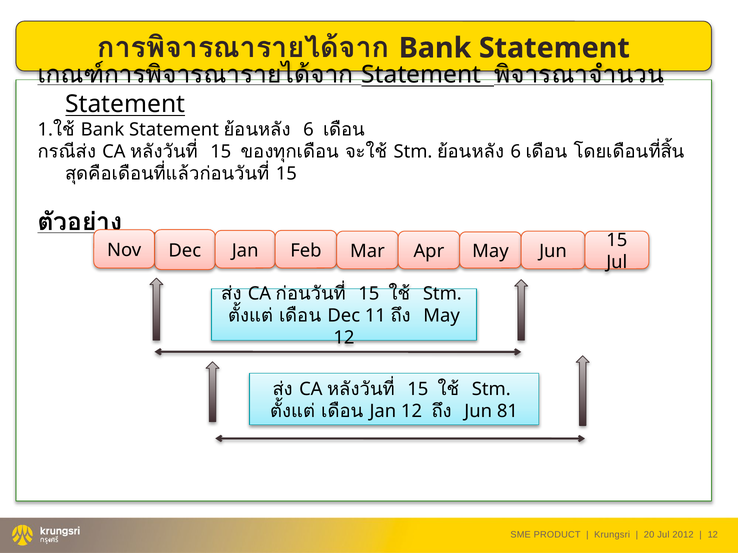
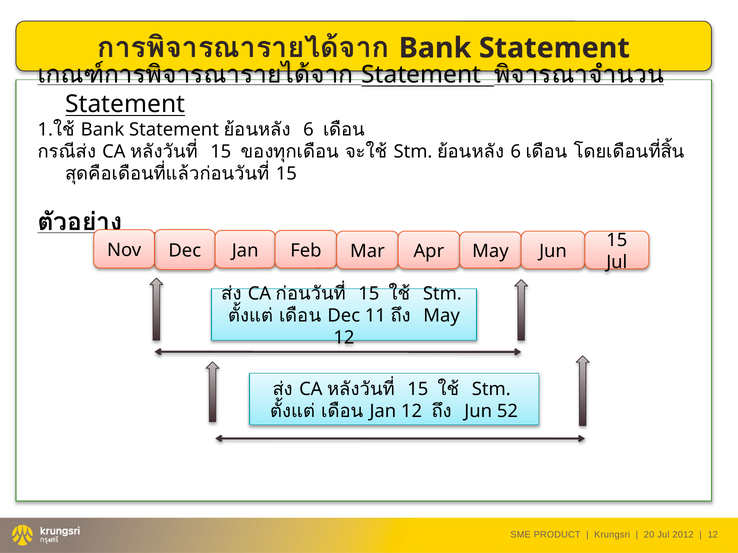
81: 81 -> 52 (507, 412)
